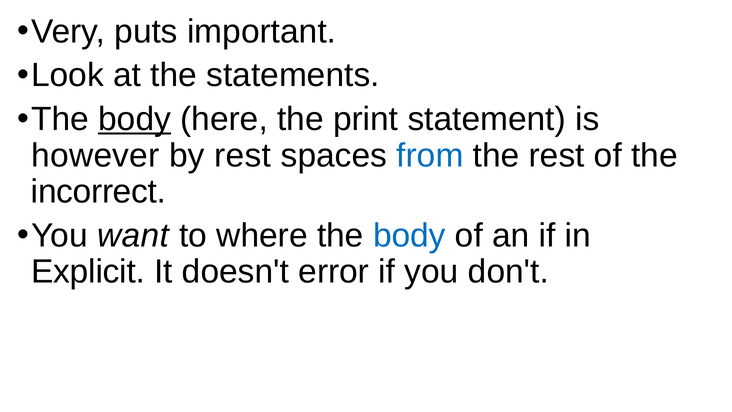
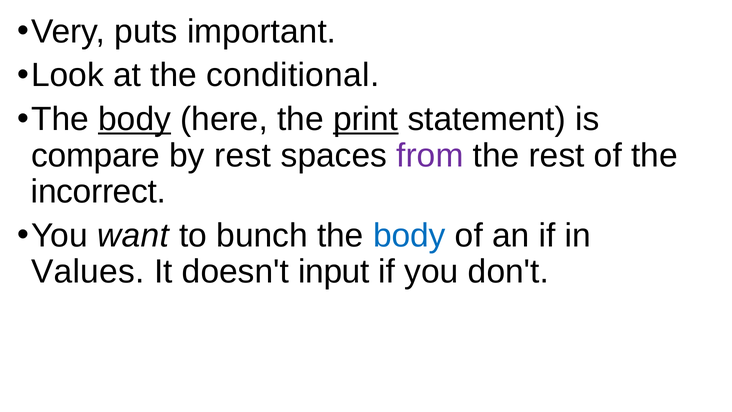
statements: statements -> conditional (293, 75)
print underline: none -> present (366, 119)
however: however -> compare (96, 155)
from colour: blue -> purple (430, 155)
where: where -> bunch (262, 235)
Explicit: Explicit -> Values (88, 272)
error: error -> input (334, 272)
